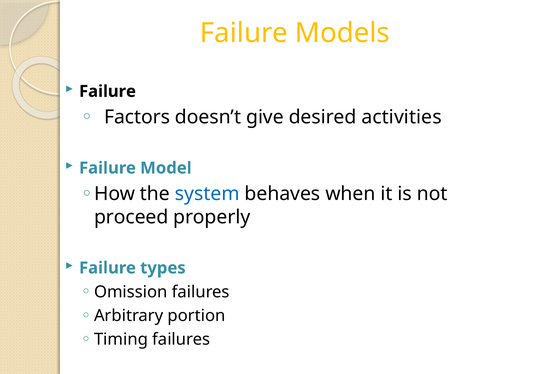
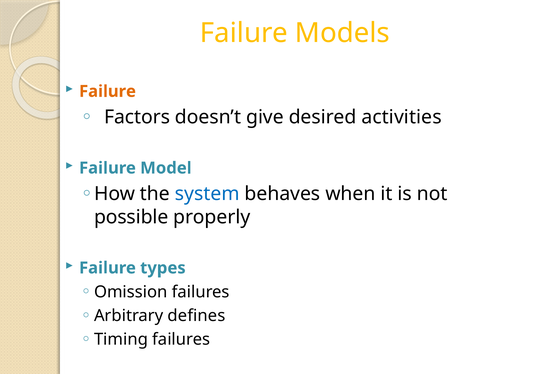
Failure colour: black -> orange (107, 92)
proceed: proceed -> possible (131, 217)
portion: portion -> defines (196, 316)
